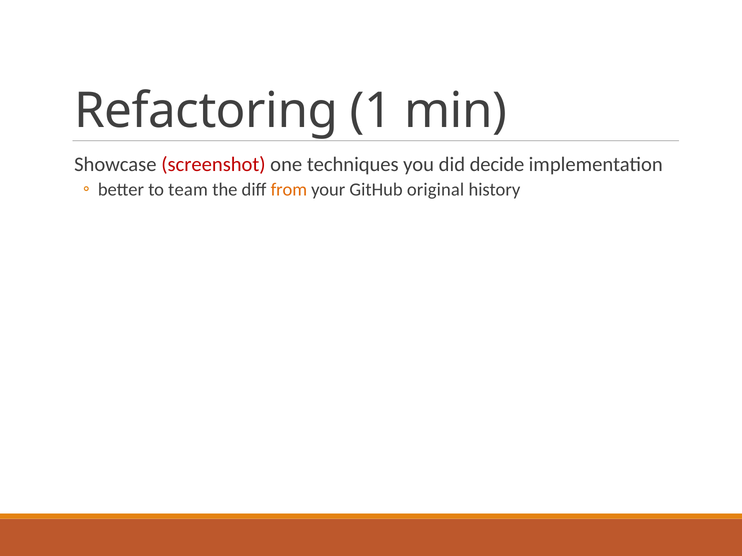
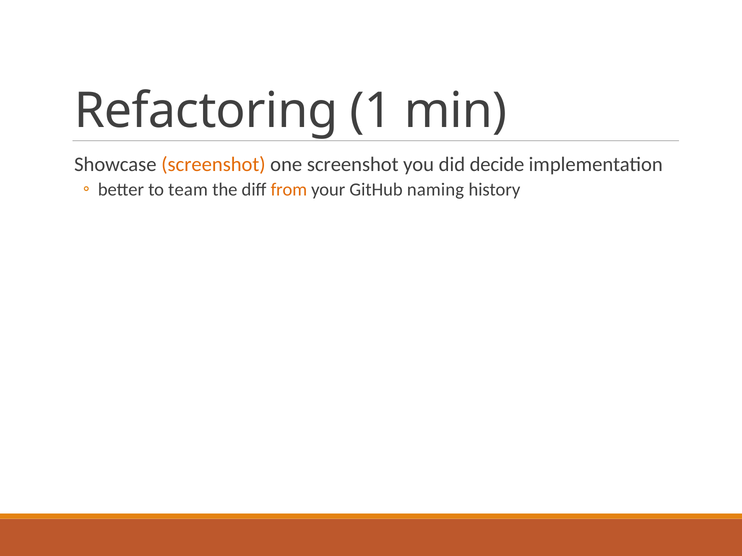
screenshot colour: red -> orange (213, 164)
one techniques: techniques -> screenshot (353, 164)
original: original -> naming (436, 190)
